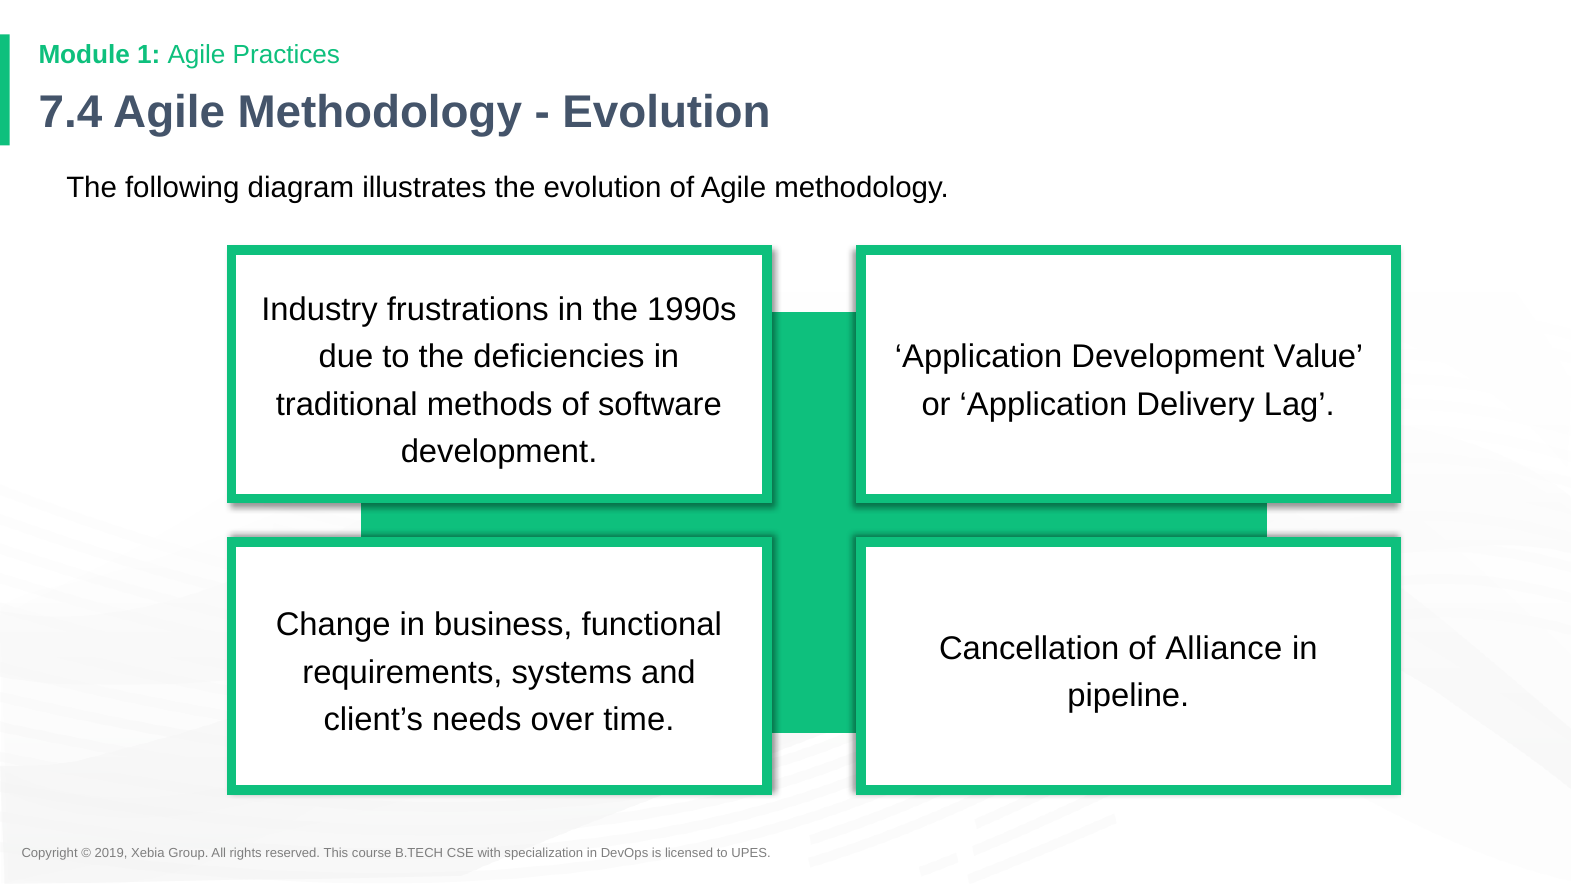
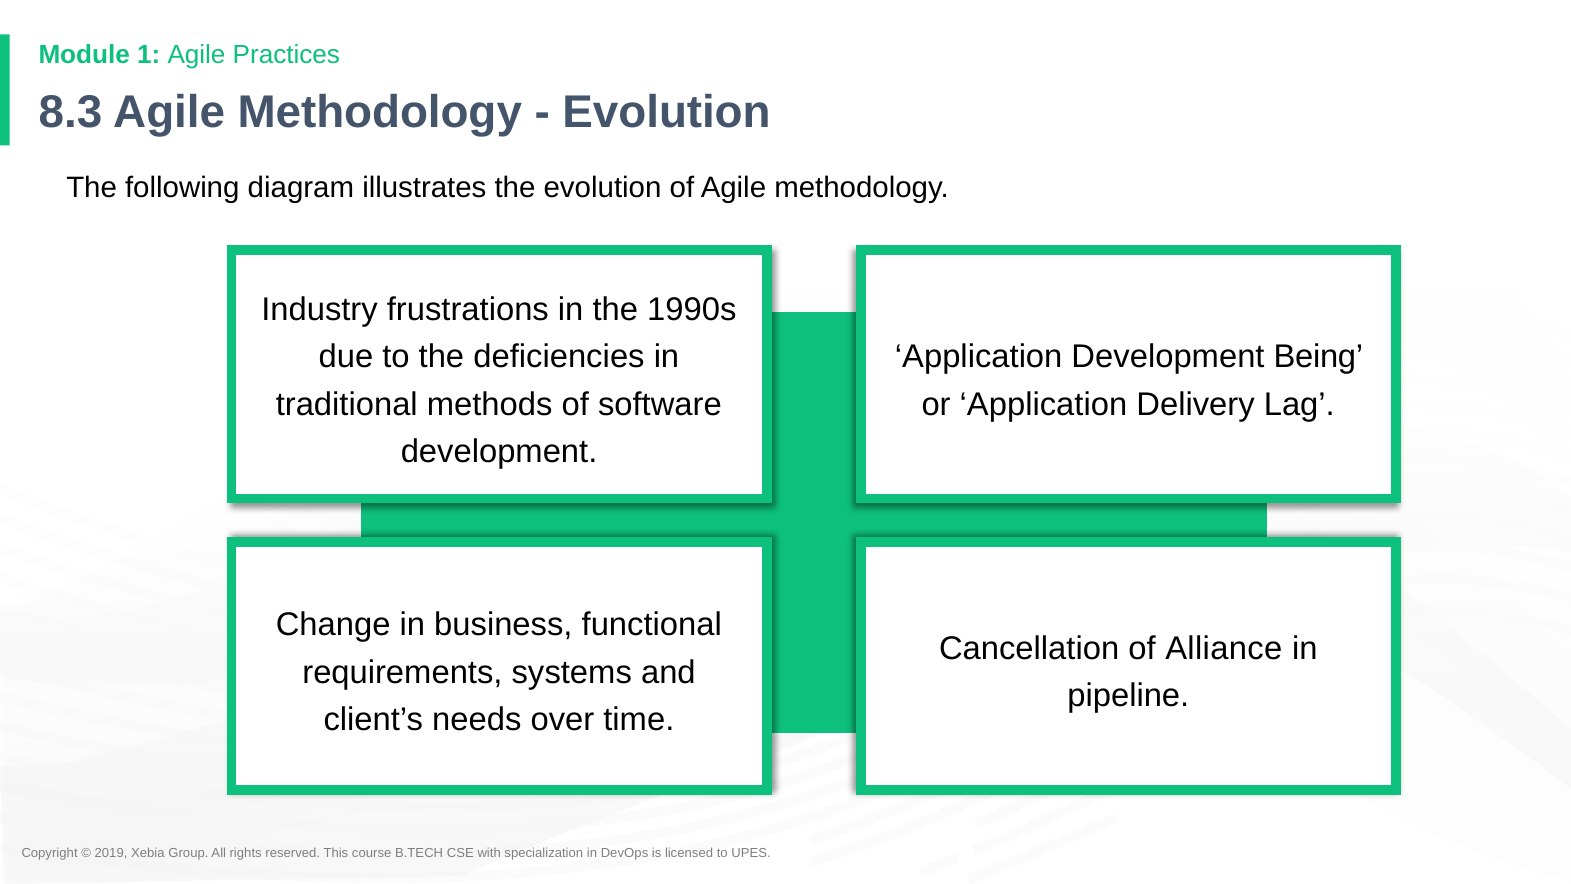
7.4: 7.4 -> 8.3 (70, 112)
Value: Value -> Being (1318, 357)
